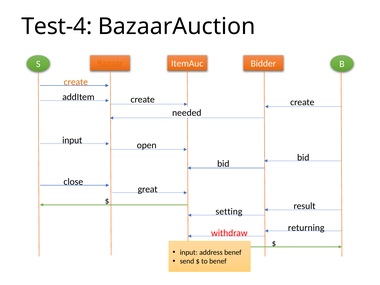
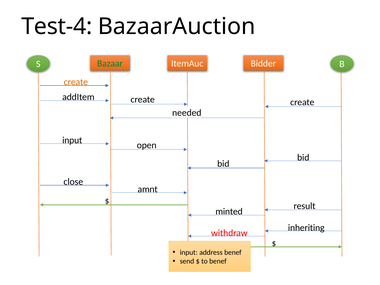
Bazaar colour: orange -> green (110, 63)
great: great -> amnt (148, 189)
setting: setting -> minted (229, 211)
returning: returning -> inheriting (306, 228)
